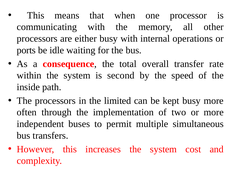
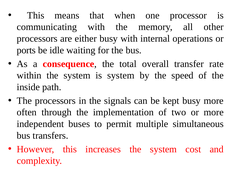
is second: second -> system (121, 75)
limited: limited -> signals (118, 101)
